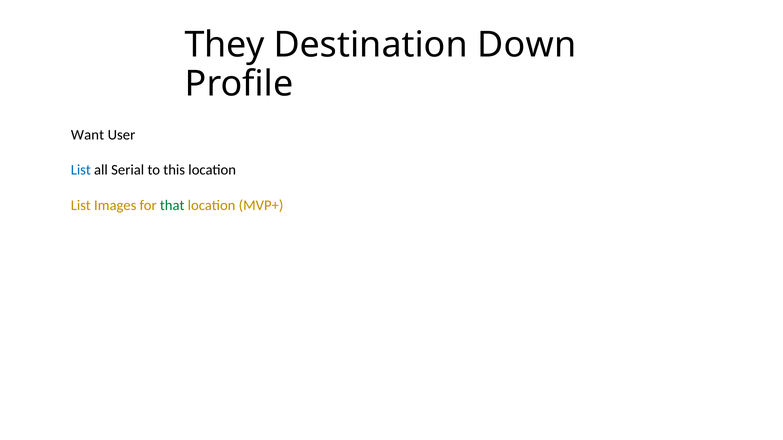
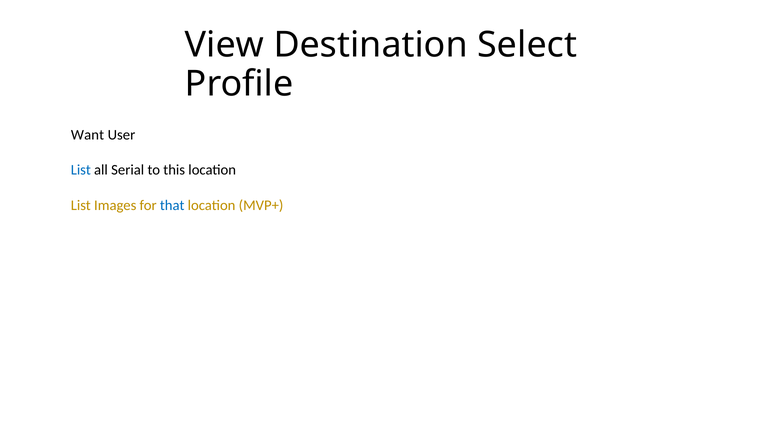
They: They -> View (225, 45)
Down: Down -> Select (527, 45)
that colour: green -> blue (172, 206)
